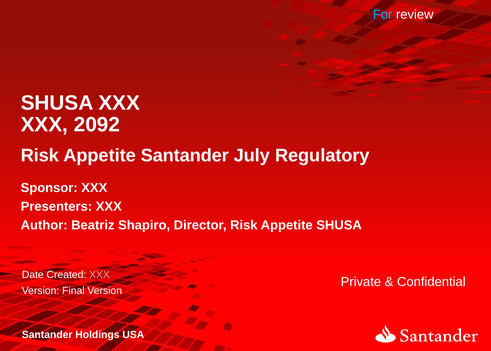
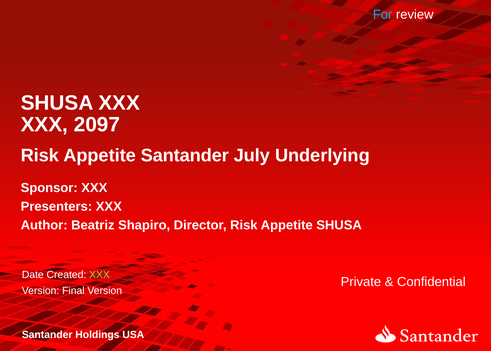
2092: 2092 -> 2097 (97, 124)
Regulatory: Regulatory -> Underlying (322, 155)
XXX colour: pink -> light green (100, 274)
